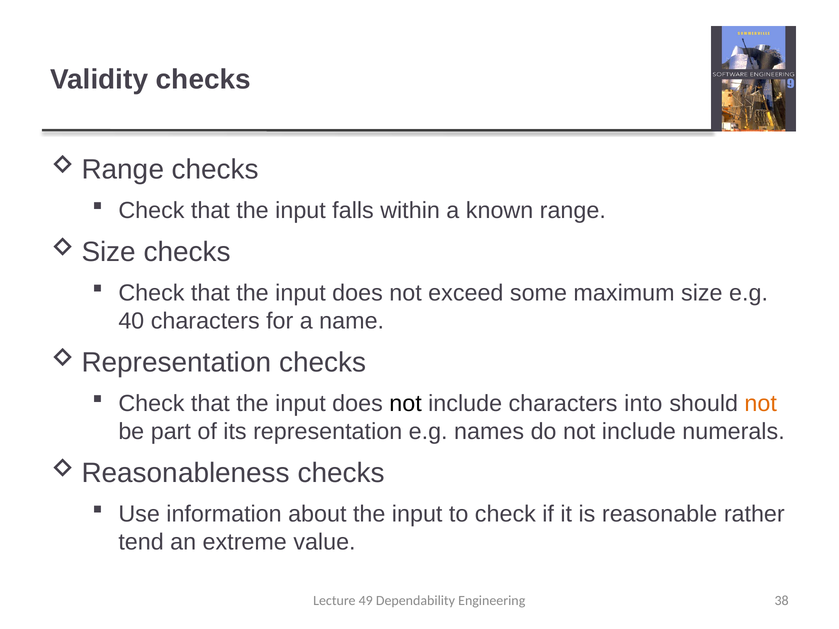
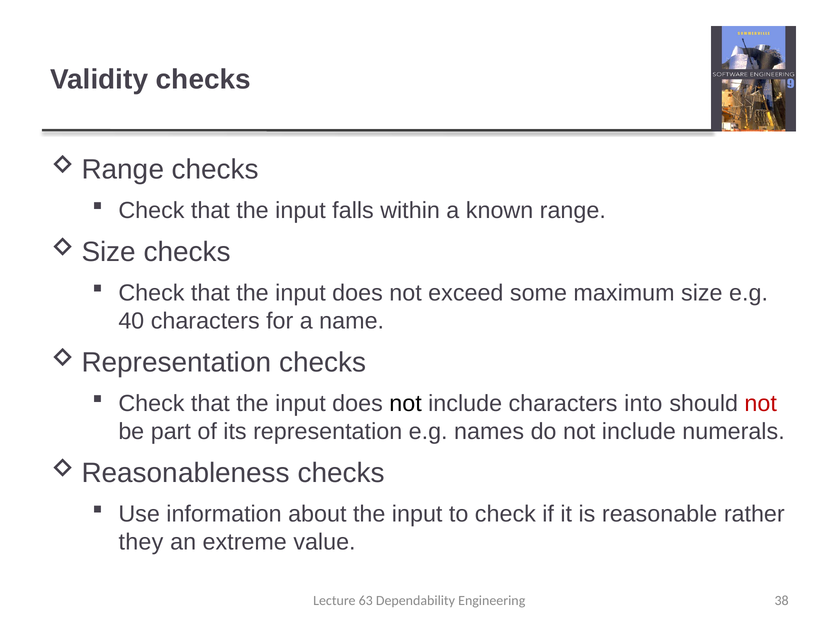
not colour: orange -> red (761, 404)
tend: tend -> they (141, 542)
49: 49 -> 63 (366, 601)
